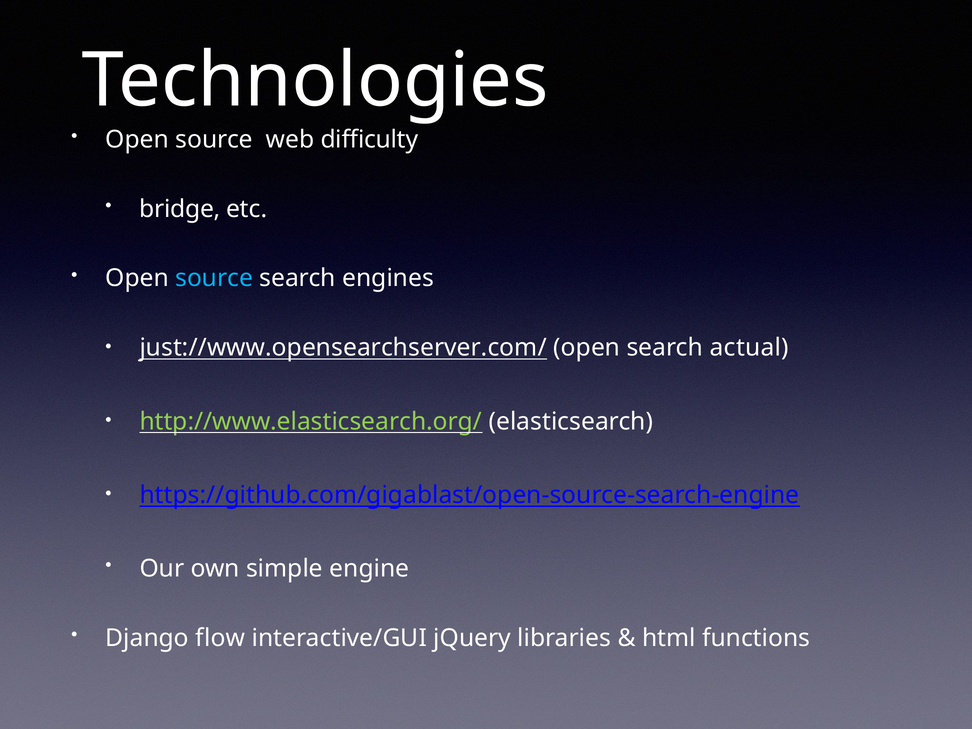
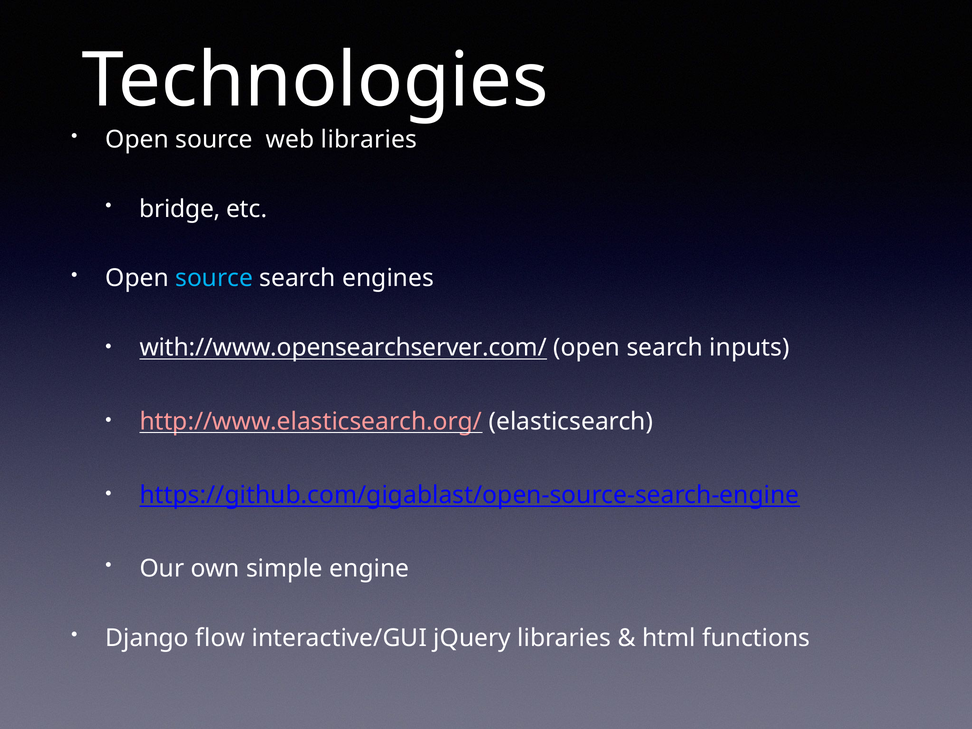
web difficulty: difficulty -> libraries (369, 139)
just://www.opensearchserver.com/: just://www.opensearchserver.com/ -> with://www.opensearchserver.com/ (343, 348)
actual: actual -> inputs (749, 348)
http://www.elasticsearch.org/ colour: light green -> pink (311, 421)
